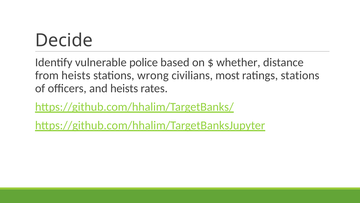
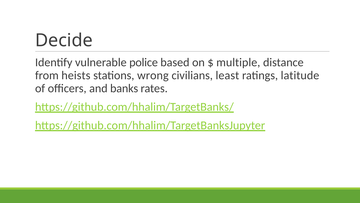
whether: whether -> multiple (238, 62)
most: most -> least (227, 75)
ratings stations: stations -> latitude (300, 75)
and heists: heists -> banks (124, 88)
